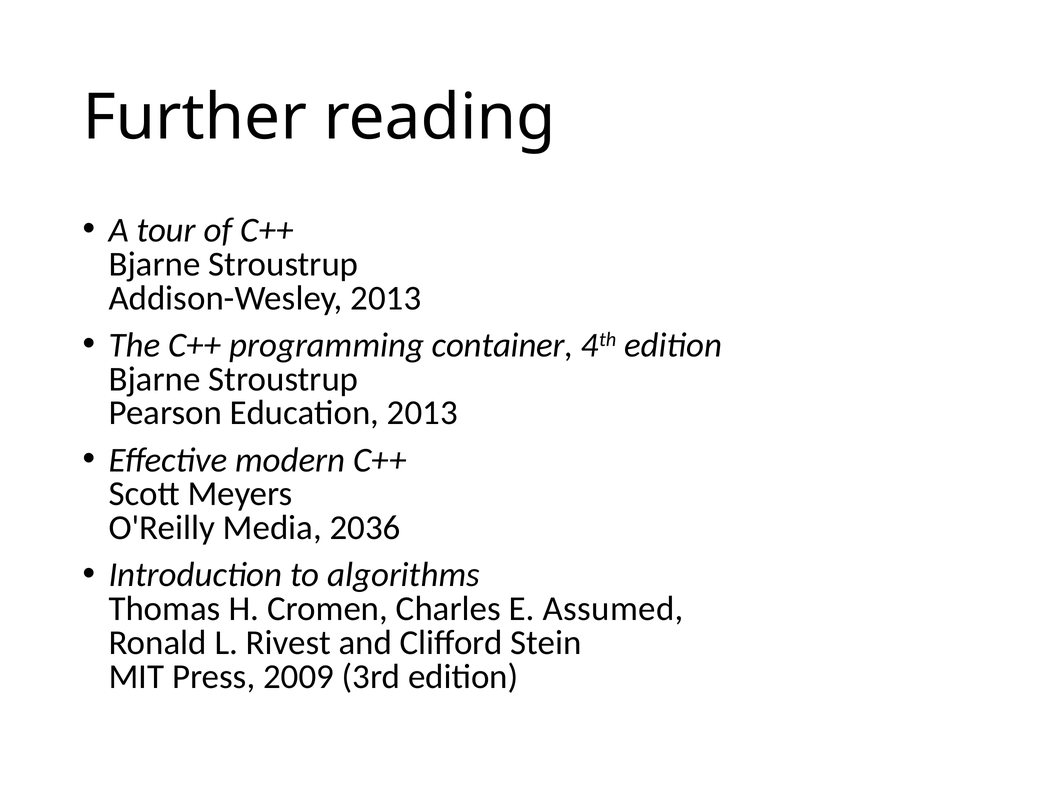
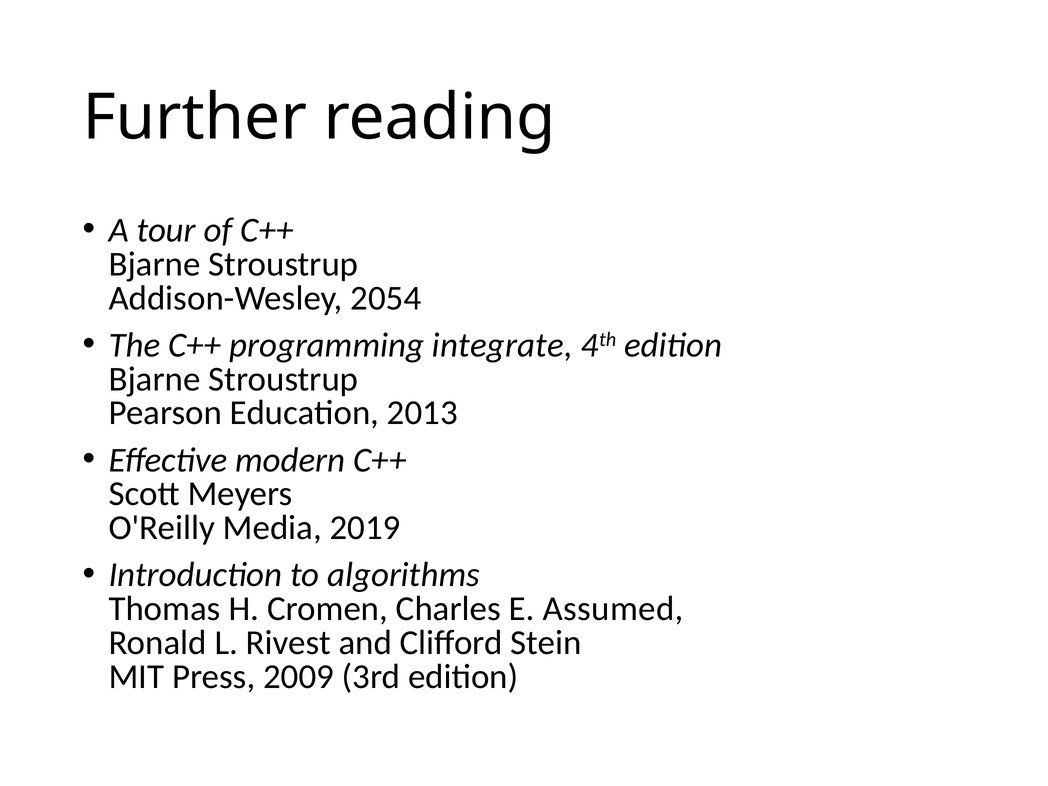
Addison-Wesley 2013: 2013 -> 2054 (386, 298)
container: container -> integrate (502, 345)
2036: 2036 -> 2019 (365, 528)
